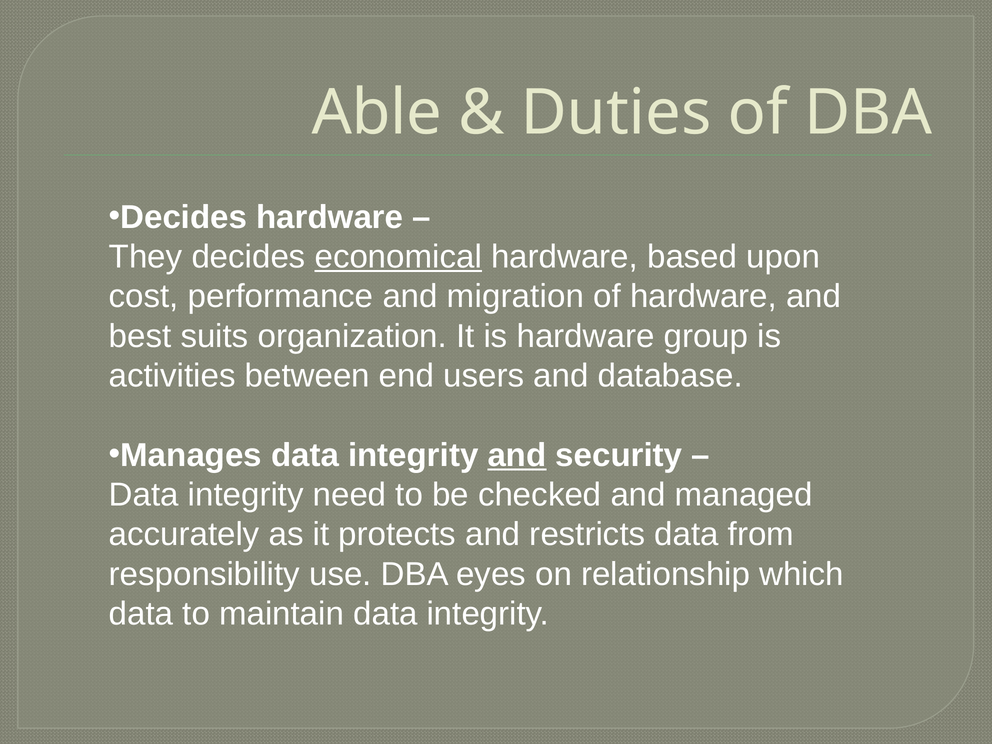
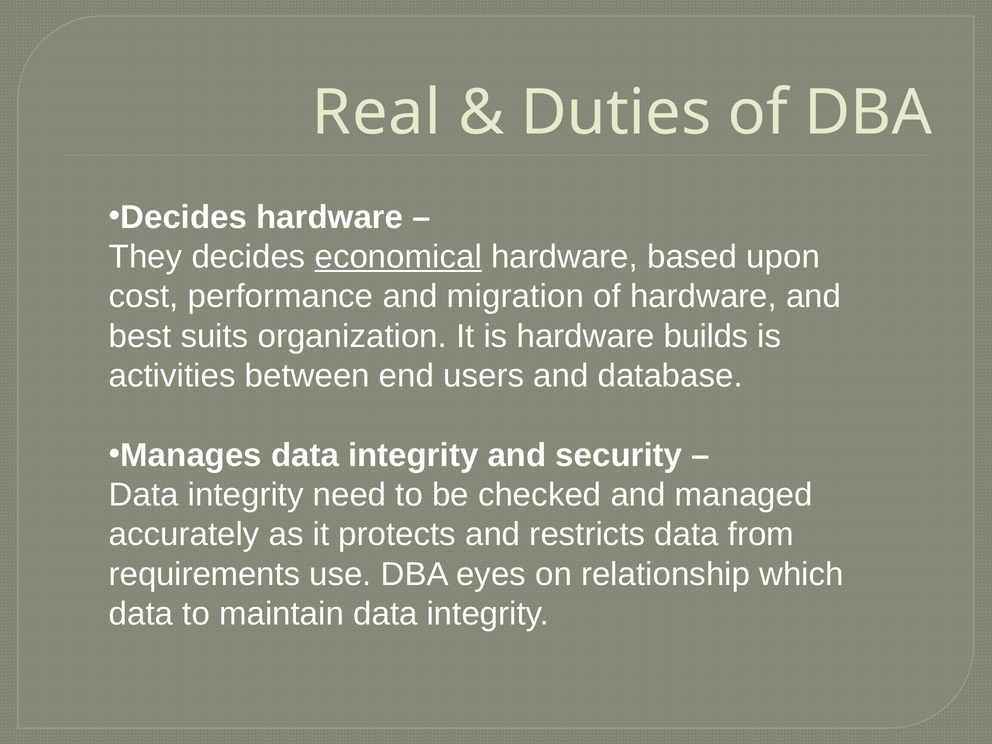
Able: Able -> Real (376, 113)
group: group -> builds (706, 336)
and underline: present -> none (517, 455)
responsibility: responsibility -> requirements (205, 574)
